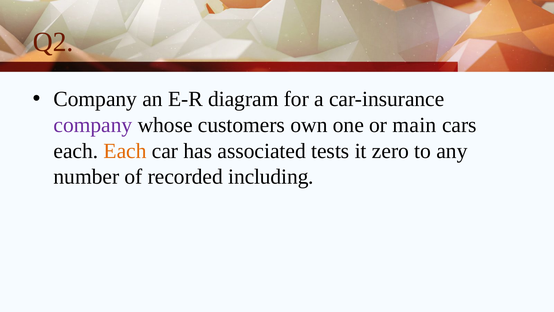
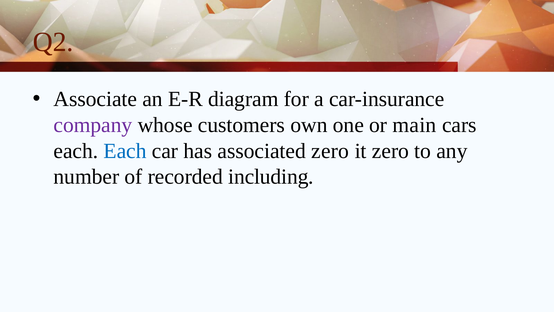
Company: Company -> Associate (95, 99)
Each colour: orange -> blue (125, 151)
associated tests: tests -> zero (330, 151)
